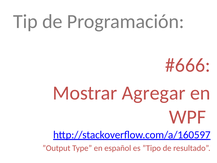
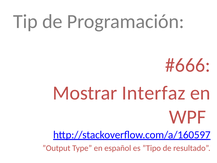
Agregar: Agregar -> Interfaz (154, 93)
